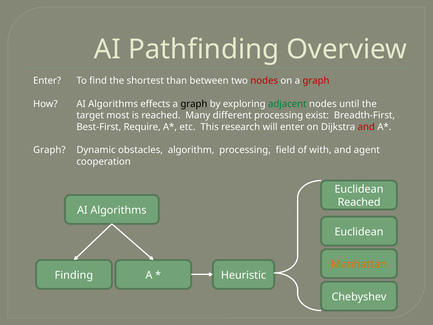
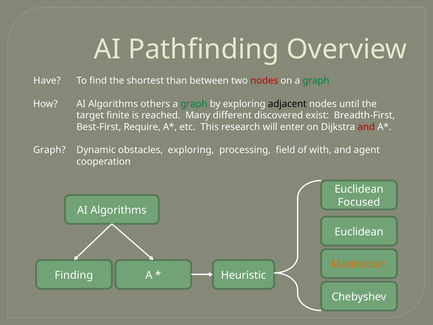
Enter: Enter -> Have (47, 81)
graph colour: red -> green (316, 81)
effects: effects -> others (155, 104)
graph colour: black -> green (194, 104)
adjacent colour: green -> black (287, 104)
most: most -> finite (118, 115)
different processing: processing -> discovered (279, 115)
obstacles algorithm: algorithm -> exploring (191, 150)
Reached: Reached -> Focused (359, 202)
